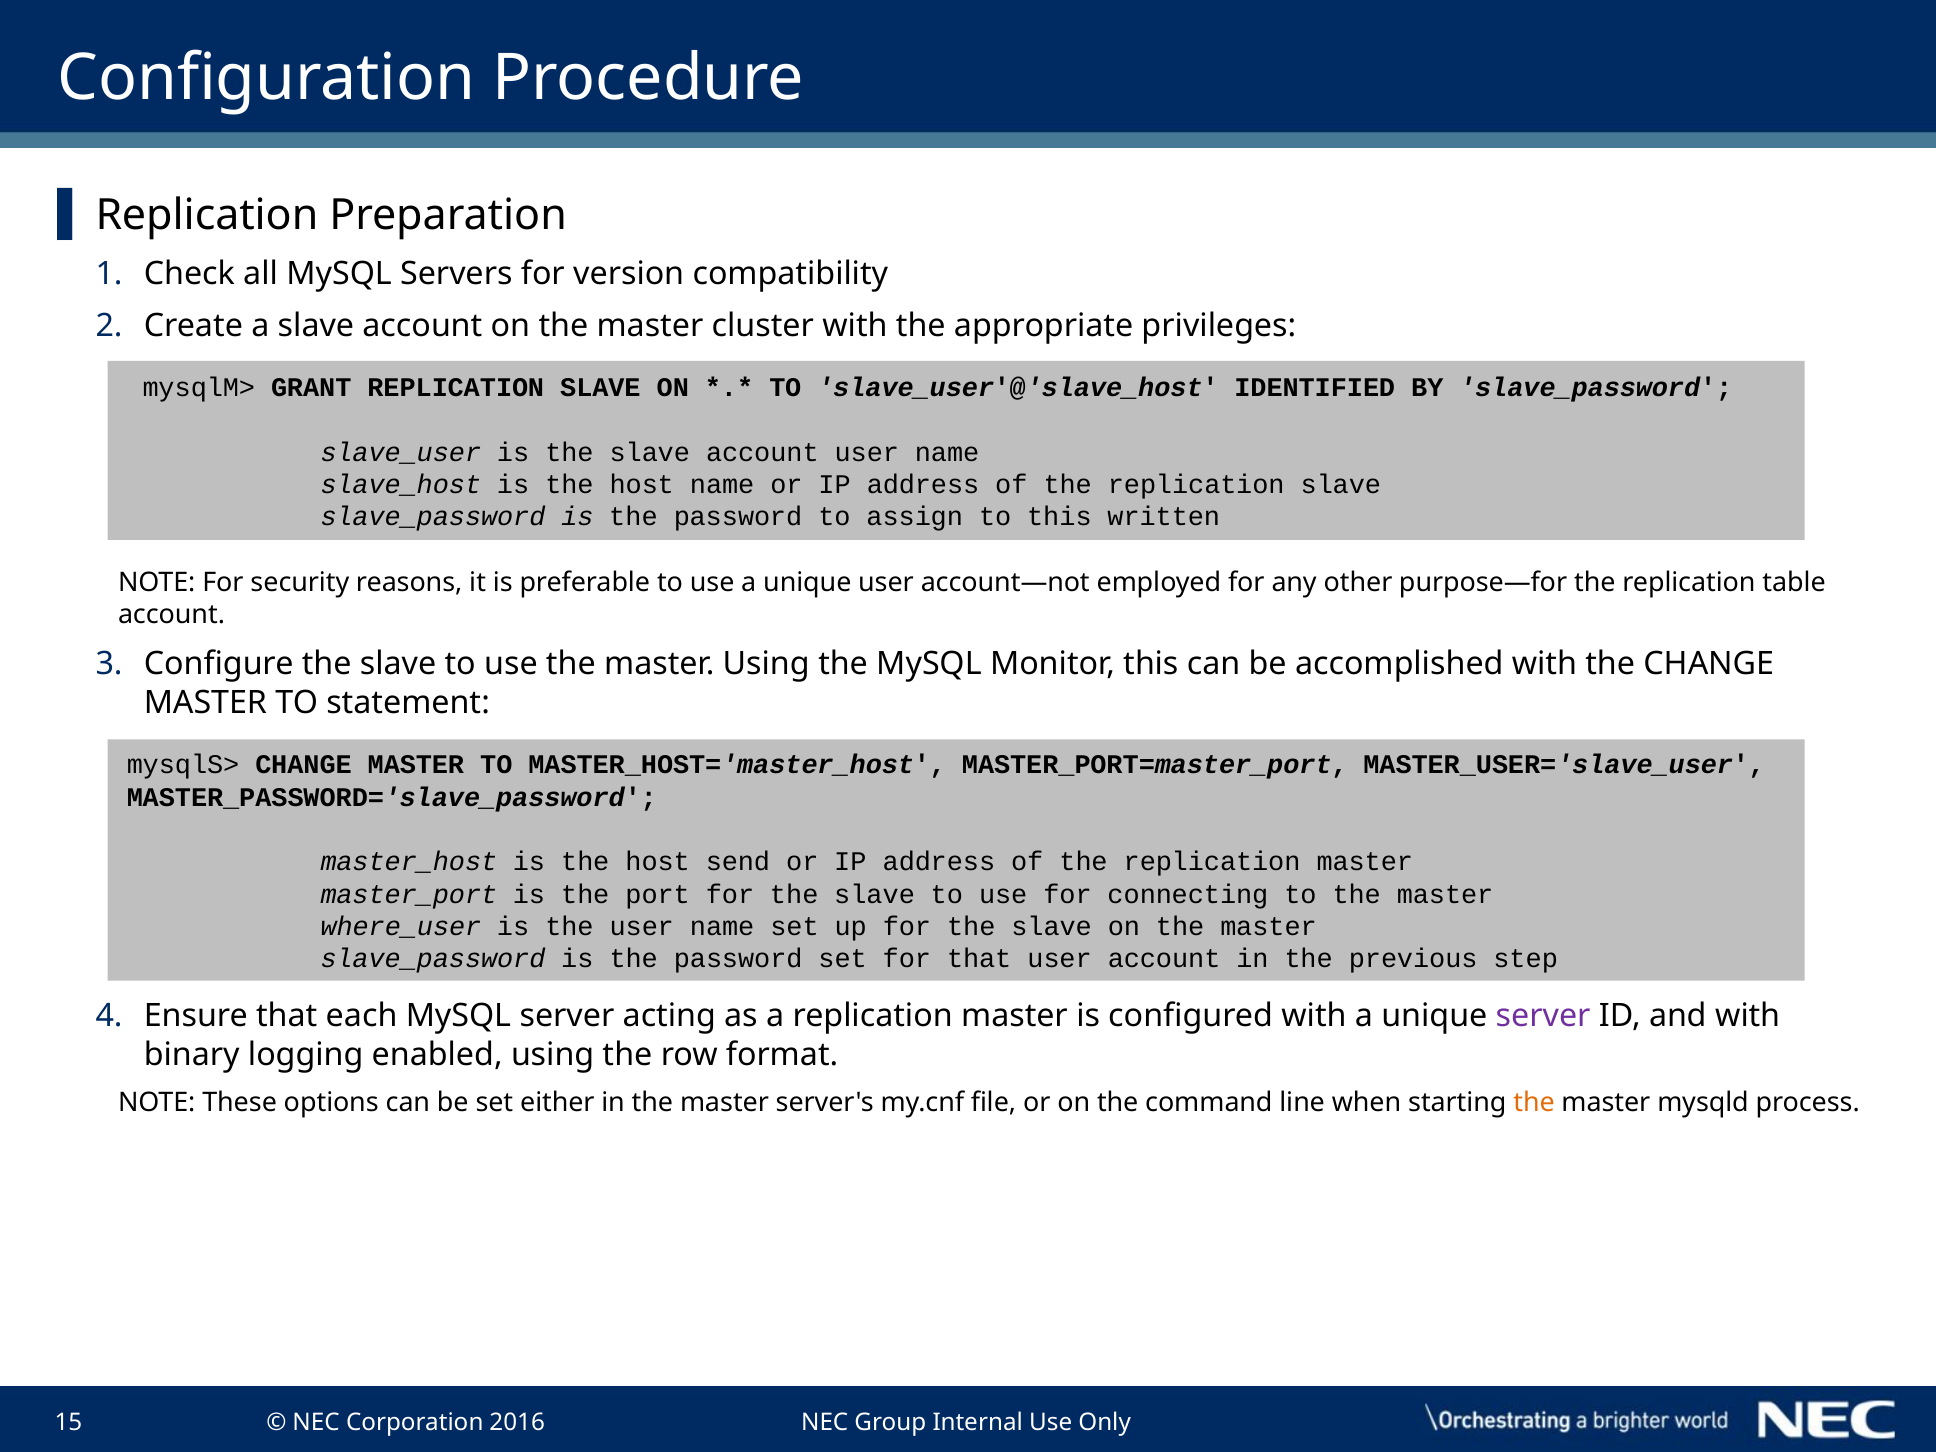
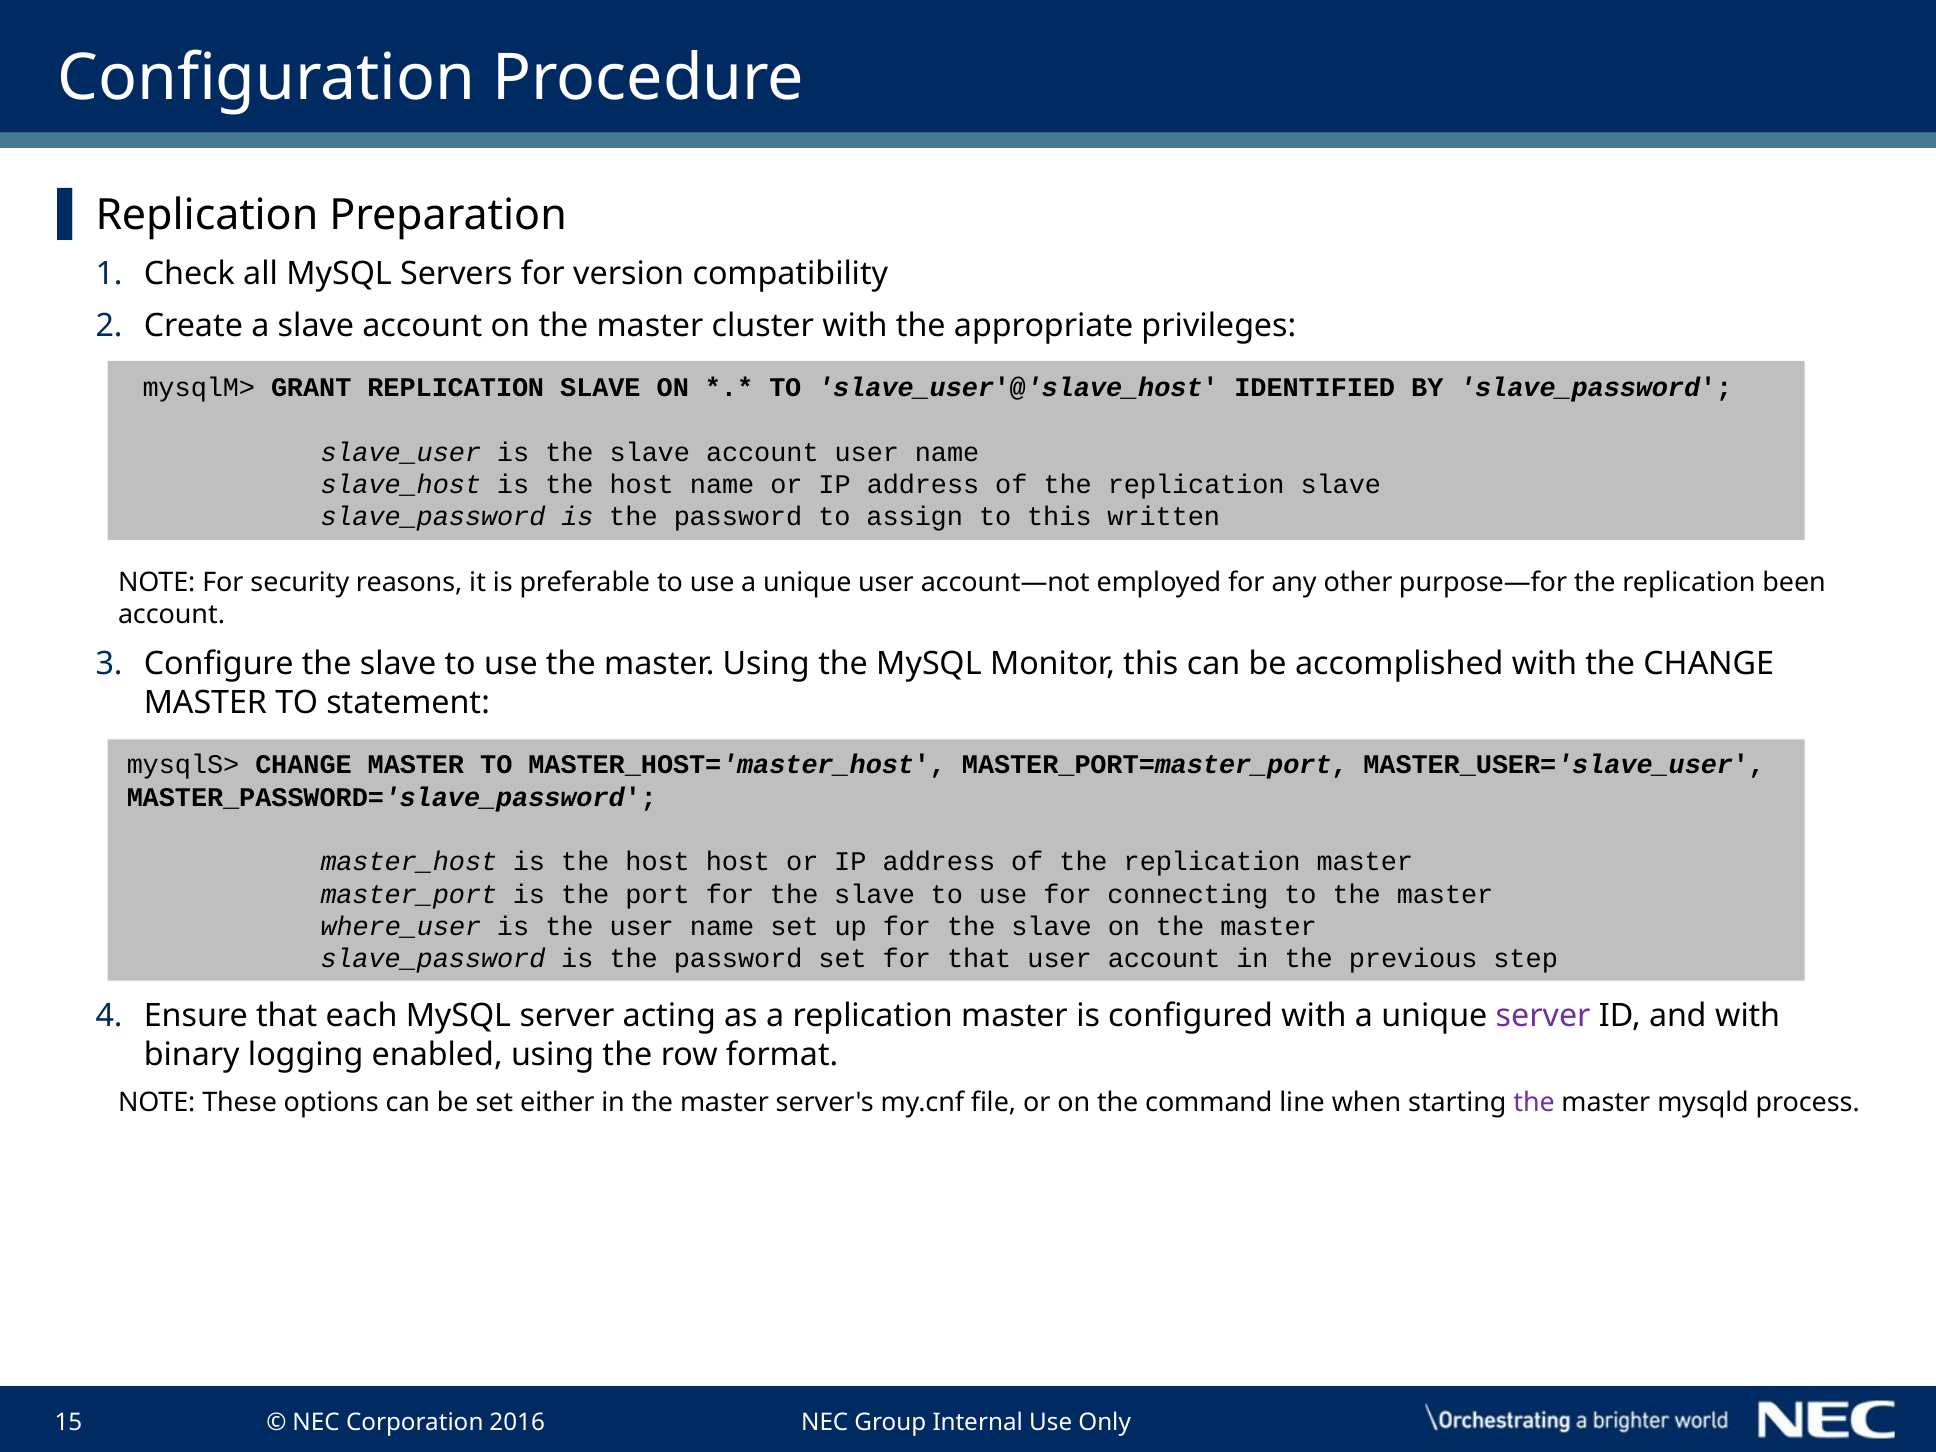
table: table -> been (1794, 583)
host send: send -> host (738, 862)
the colour: orange -> purple (1534, 1103)
